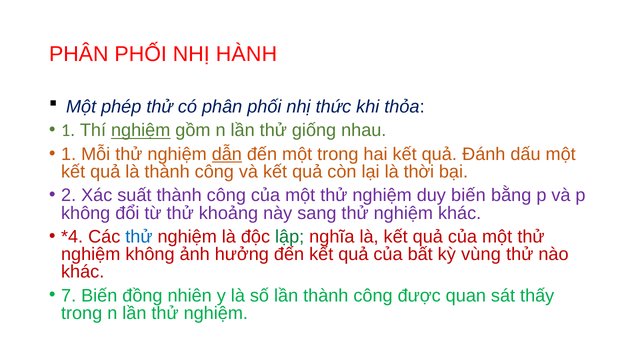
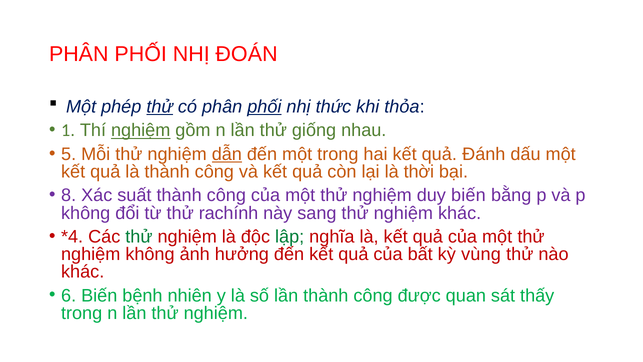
HÀNH: HÀNH -> ĐOÁN (247, 54)
thử underline: none -> present (160, 107)
phối underline: none -> present (264, 107)
1: 1 -> 5 (69, 154)
2: 2 -> 8 (69, 195)
khoảng: khoảng -> rachính (229, 213)
thử colour: blue -> green (139, 236)
7: 7 -> 6 (69, 295)
đồng: đồng -> bệnh (142, 295)
